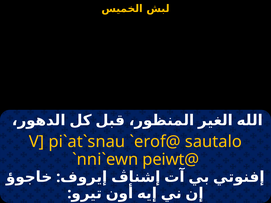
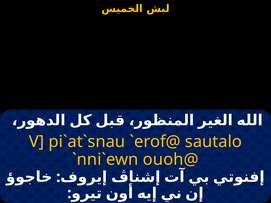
peiwt@: peiwt@ -> ouoh@ (171, 160)
